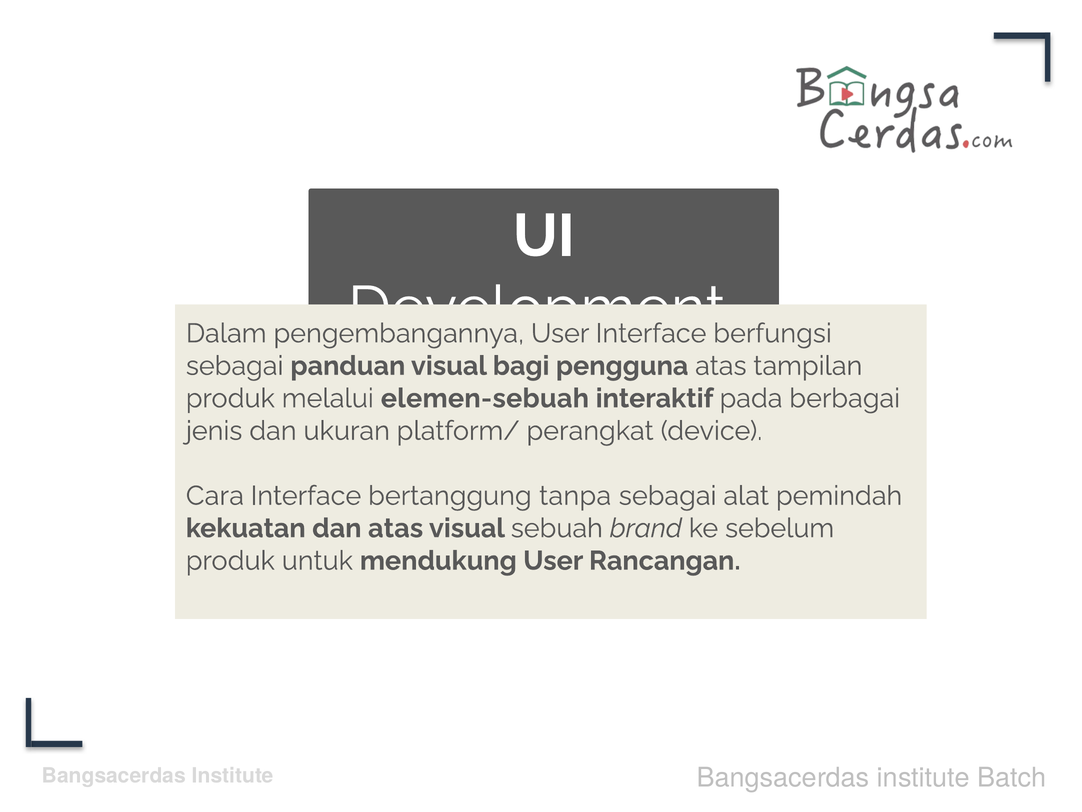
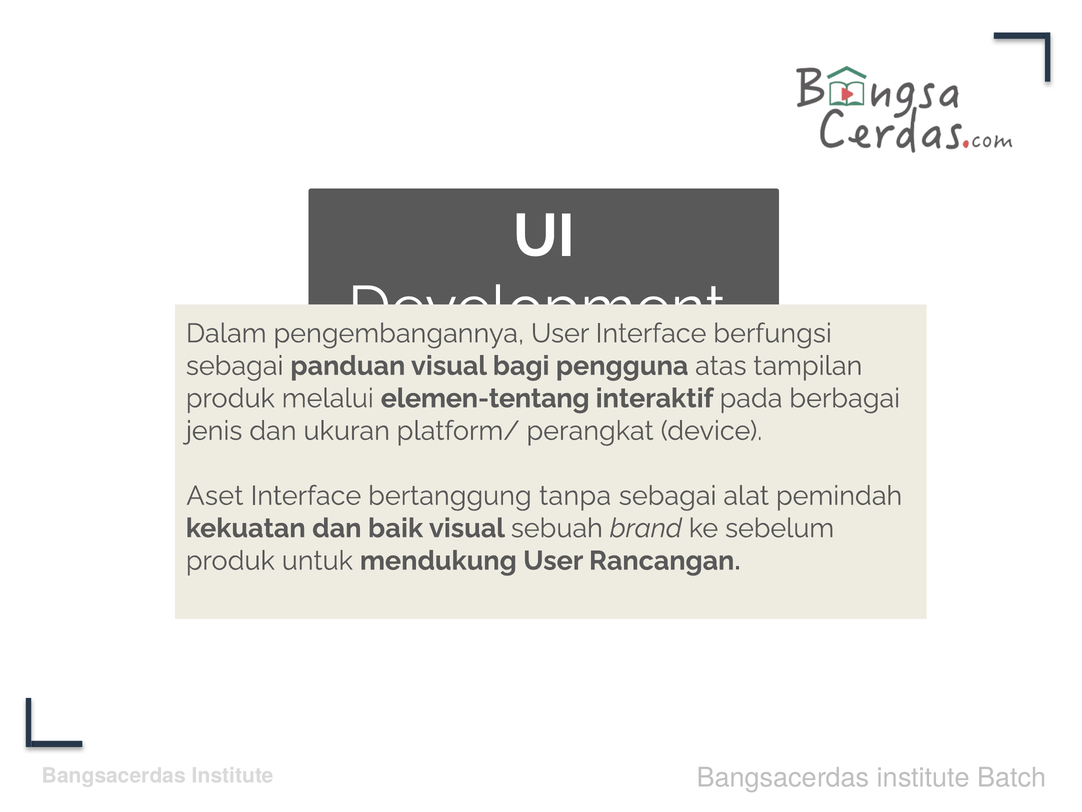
elemen-sebuah: elemen-sebuah -> elemen-tentang (485, 398)
Cara: Cara -> Aset (215, 496)
dan atas: atas -> baik (396, 528)
